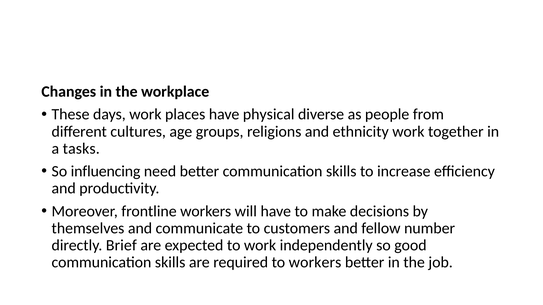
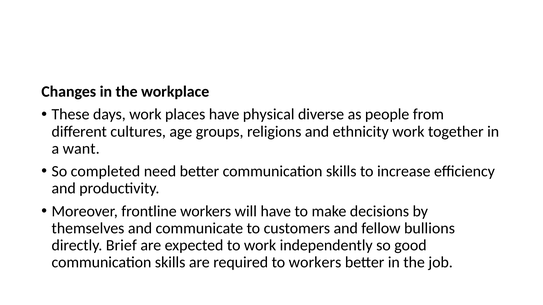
tasks: tasks -> want (81, 149)
influencing: influencing -> completed (105, 172)
number: number -> bullions (430, 229)
